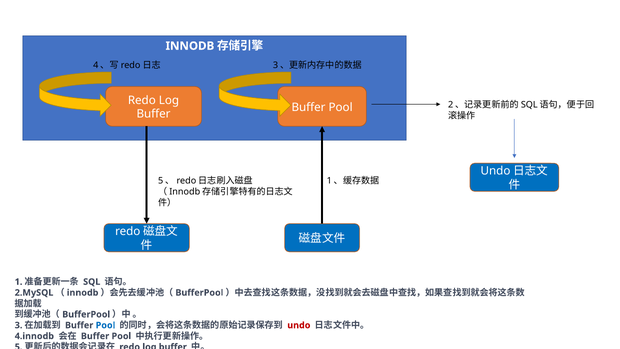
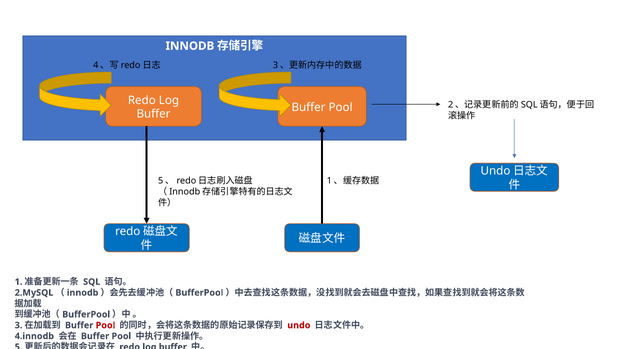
Pool colour: blue -> red (105, 325)
